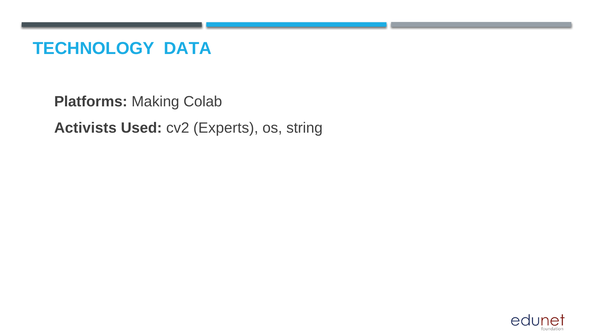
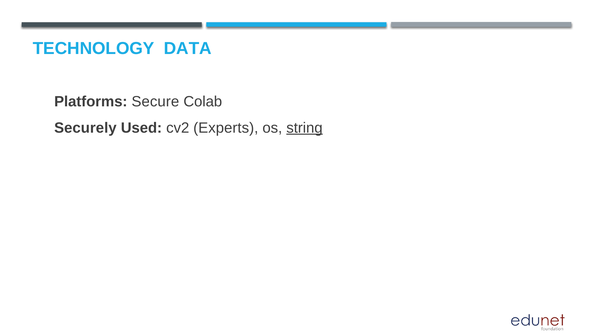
Making: Making -> Secure (155, 101)
Activists: Activists -> Securely (85, 128)
string underline: none -> present (304, 128)
